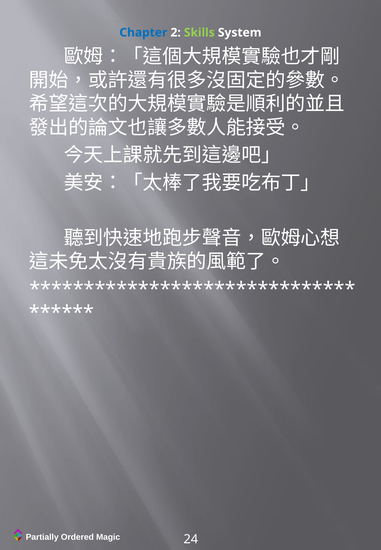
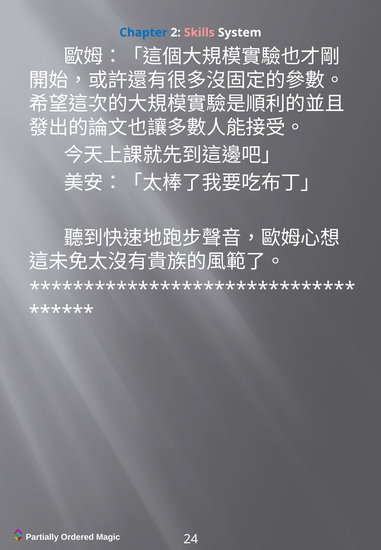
Skills colour: light green -> pink (199, 33)
